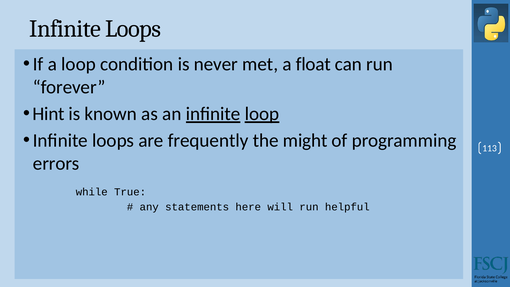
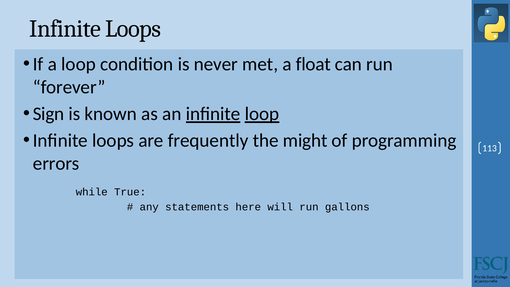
Hint: Hint -> Sign (49, 114)
helpful: helpful -> gallons (347, 207)
